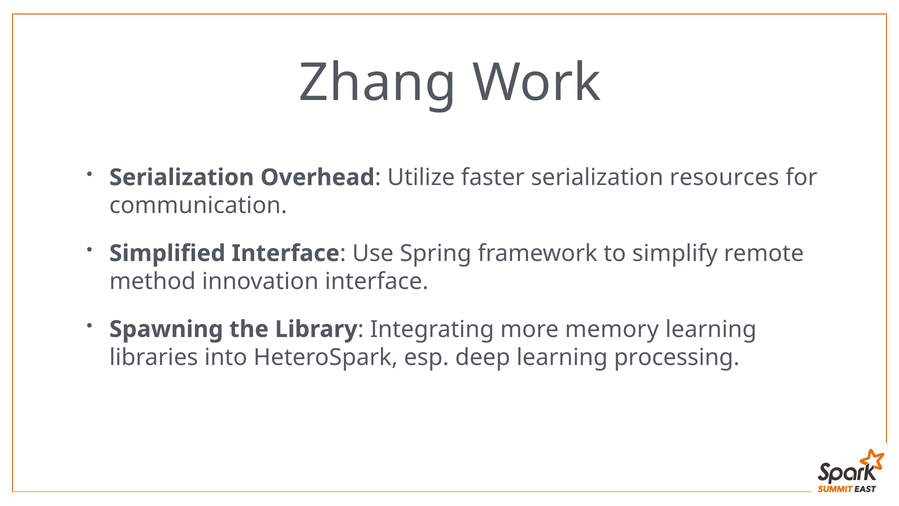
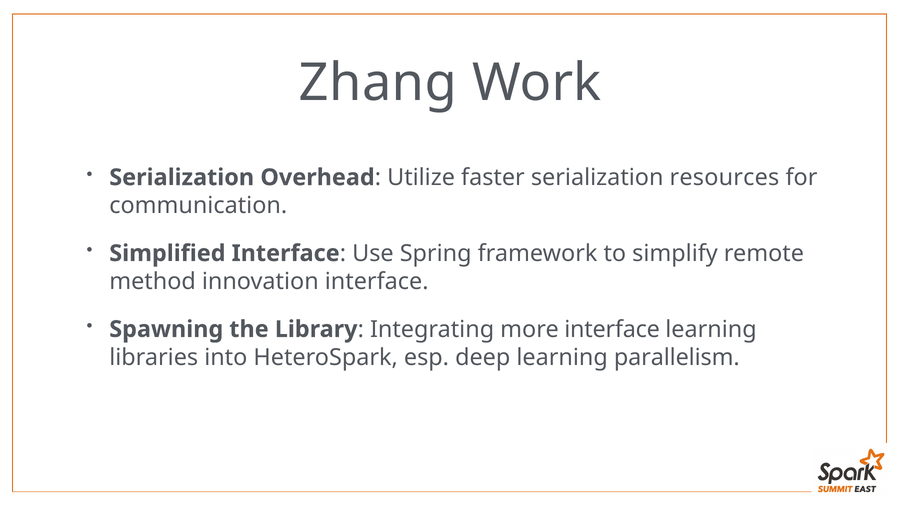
more memory: memory -> interface (612, 329)
processing: processing -> parallelism (677, 357)
